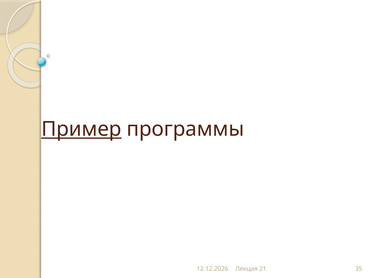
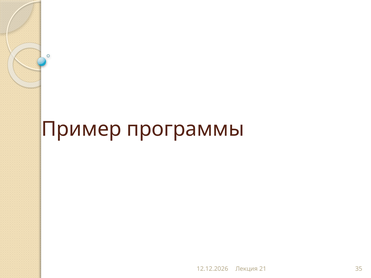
Пример underline: present -> none (81, 129)
